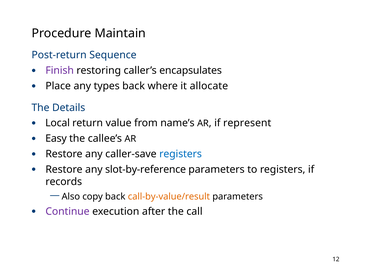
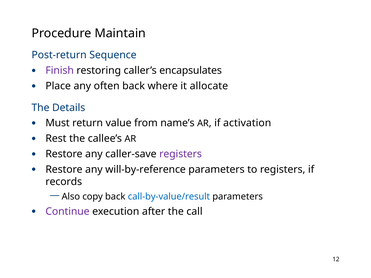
types: types -> often (107, 86)
Local: Local -> Must (58, 123)
represent: represent -> activation (247, 123)
Easy: Easy -> Rest (56, 139)
registers colour: blue -> purple (181, 154)
slot-by-reference: slot-by-reference -> will-by-reference (146, 170)
call-by-value/result colour: orange -> blue (169, 197)
